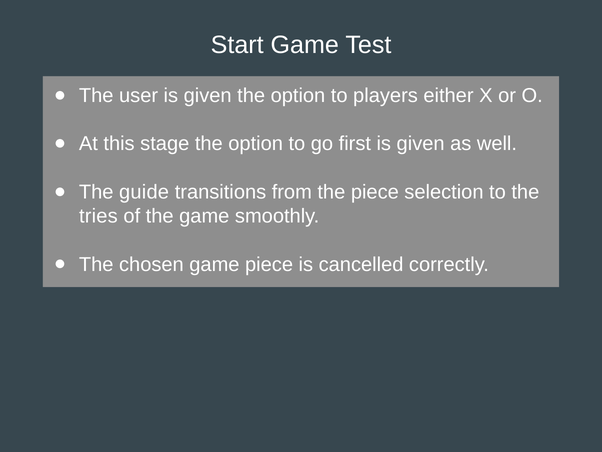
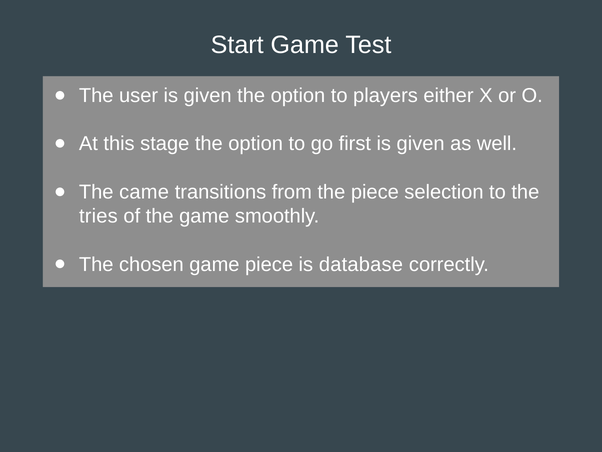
guide: guide -> came (144, 192)
cancelled: cancelled -> database (361, 264)
